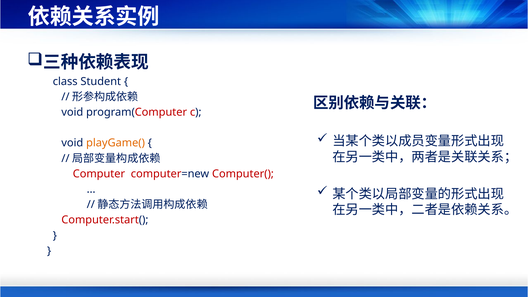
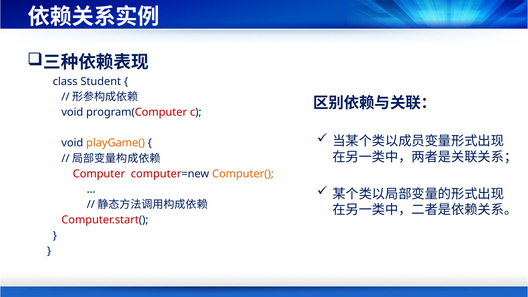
Computer( colour: red -> orange (243, 174)
